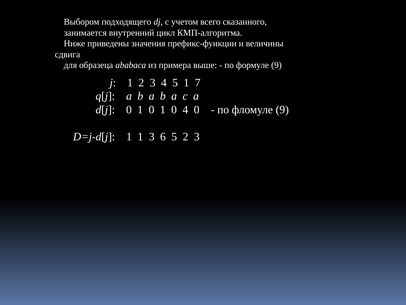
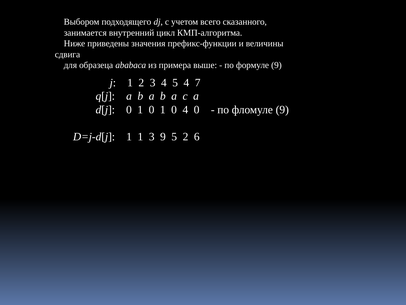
5 1: 1 -> 4 (186, 83)
3 6: 6 -> 9 (163, 137)
5 2 3: 3 -> 6 (197, 137)
